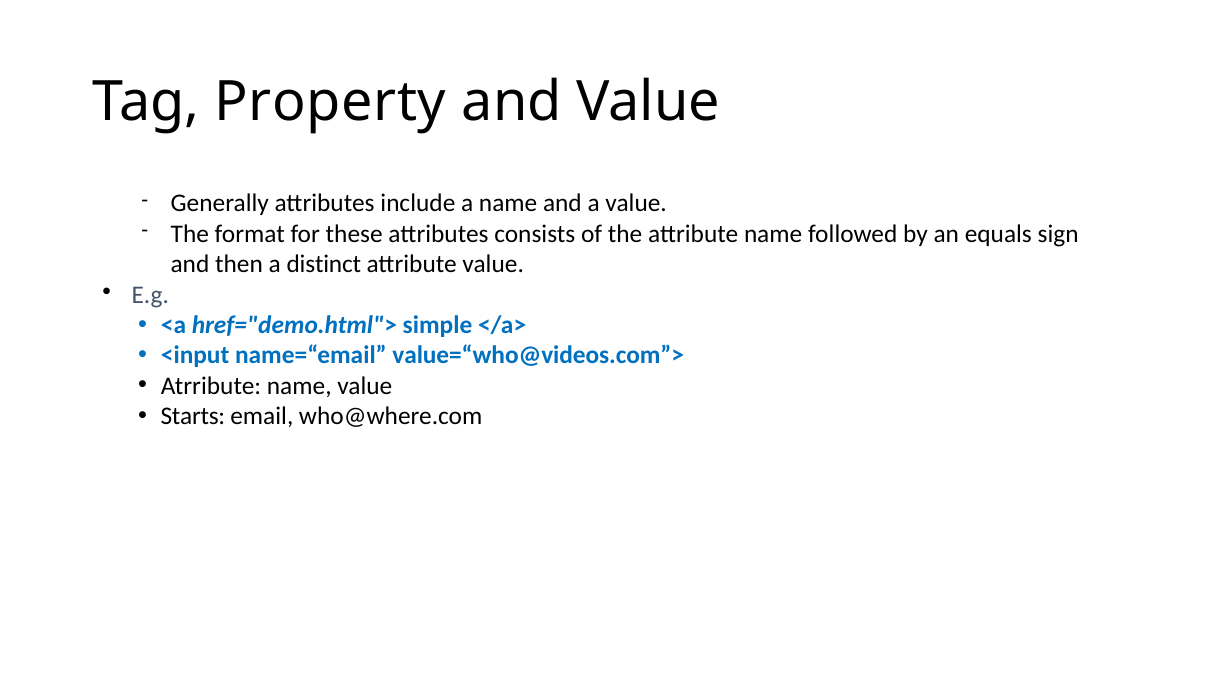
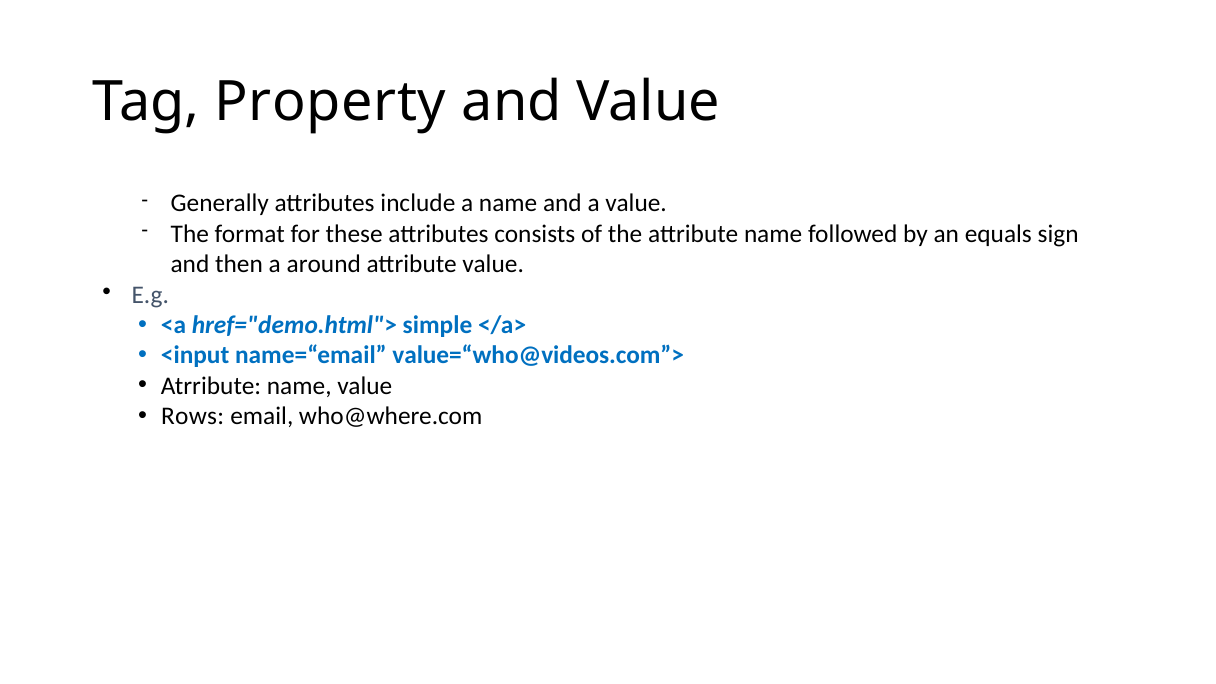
distinct: distinct -> around (324, 264)
Starts: Starts -> Rows (193, 416)
